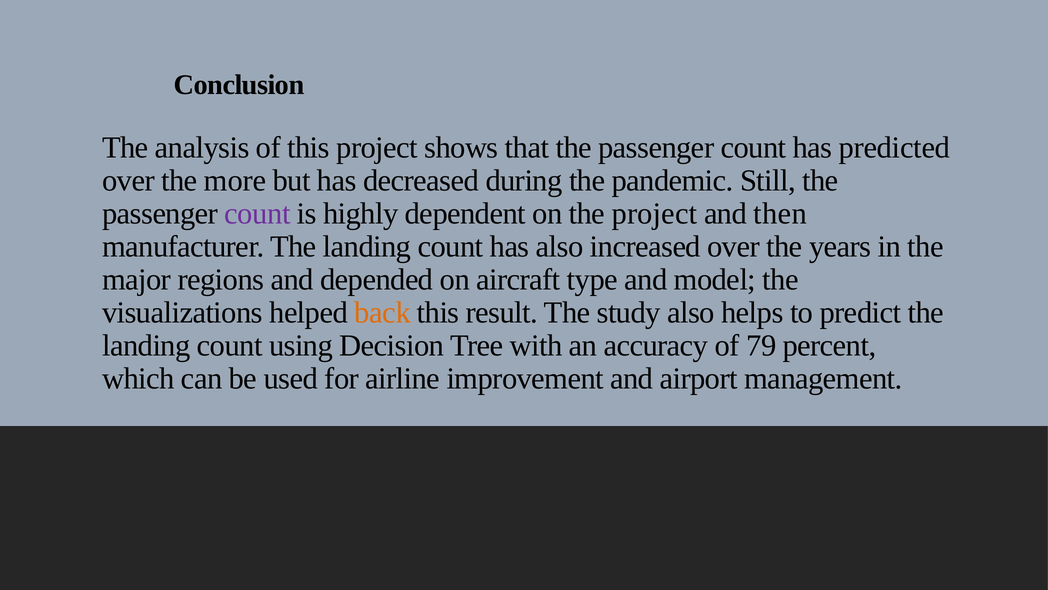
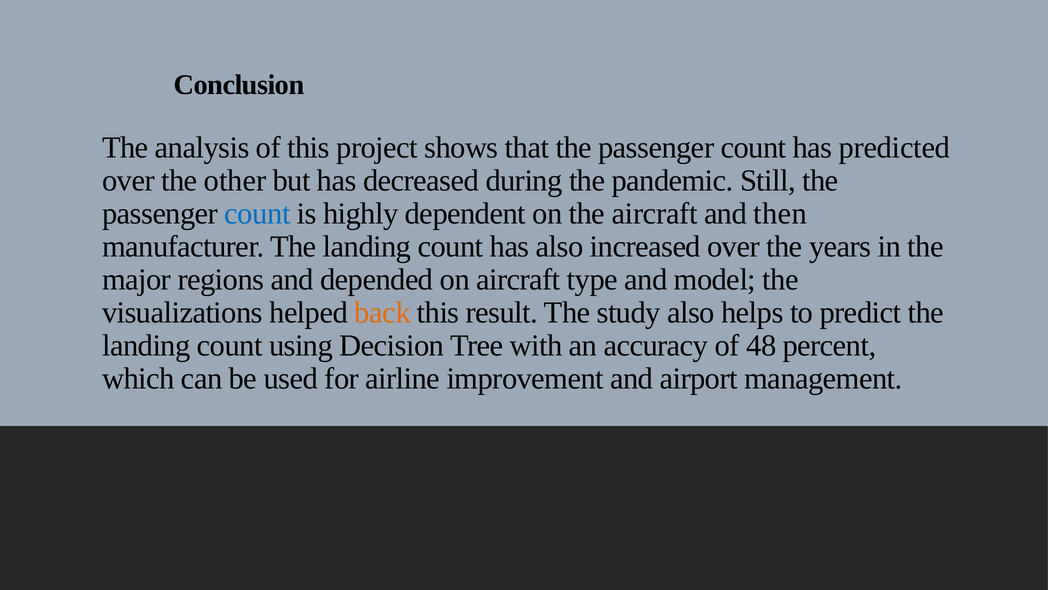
more: more -> other (235, 180)
count colour: purple -> blue (257, 213)
the project: project -> aircraft (655, 213)
79: 79 -> 48 (761, 345)
